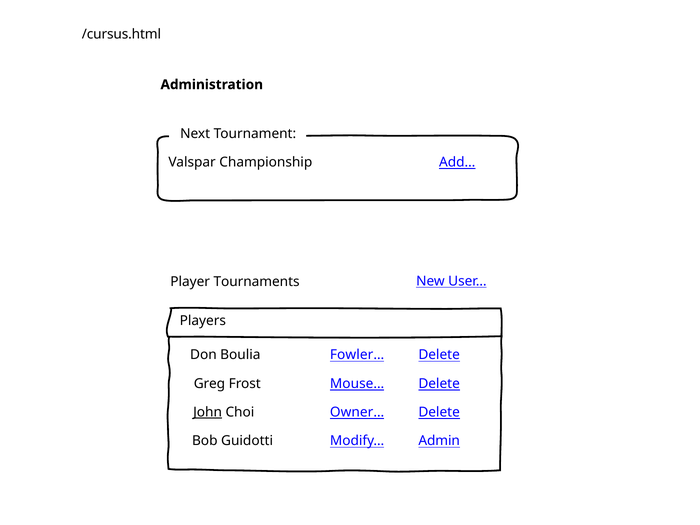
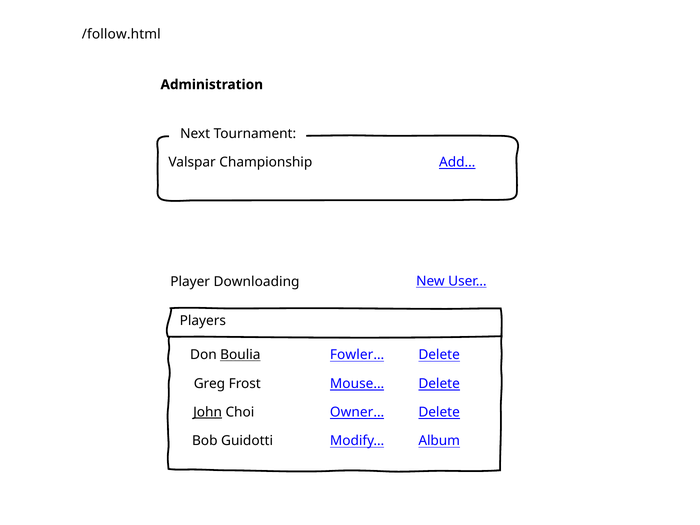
/cursus.html: /cursus.html -> /follow.html (121, 34)
Tournaments: Tournaments -> Downloading (257, 282)
Boulia underline: none -> present (240, 355)
Admin: Admin -> Album (439, 441)
